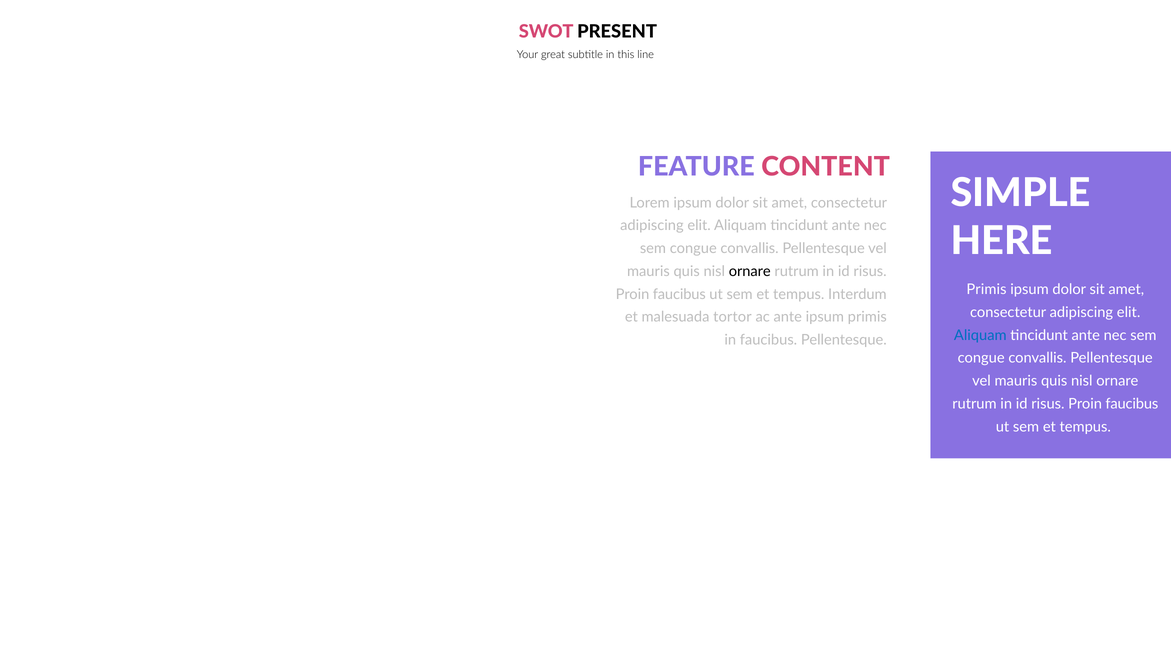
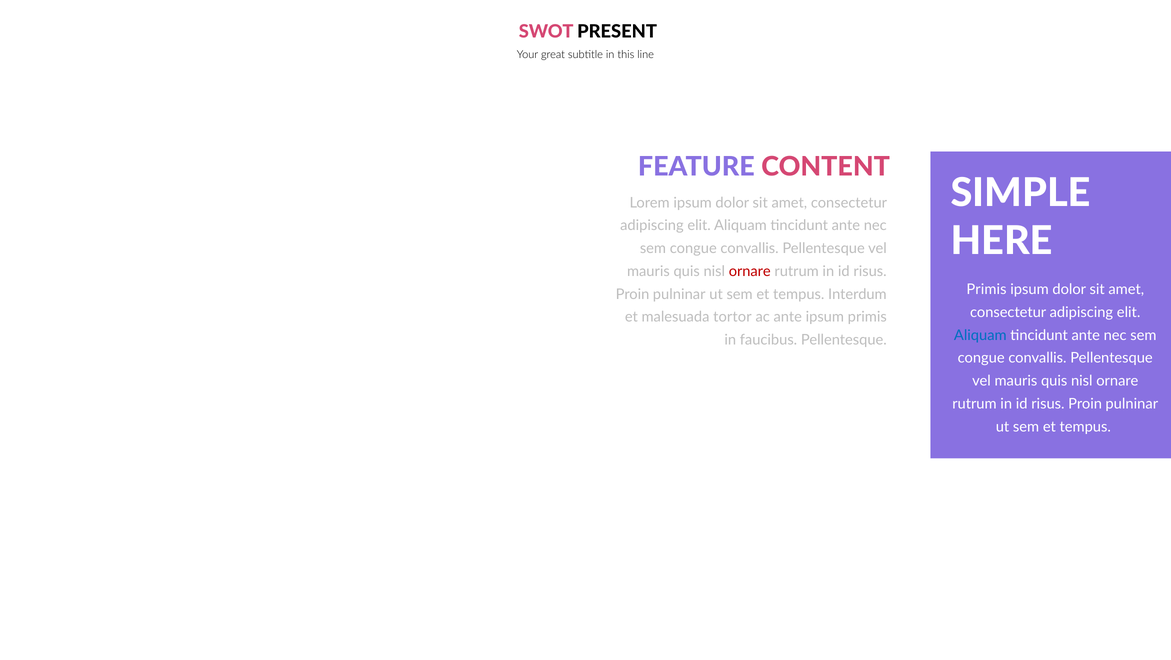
ornare colour: black -> red (750, 271)
faucibus: faucibus -> pulninar (679, 294)
faucibus: faucibus -> pulninar (1132, 404)
